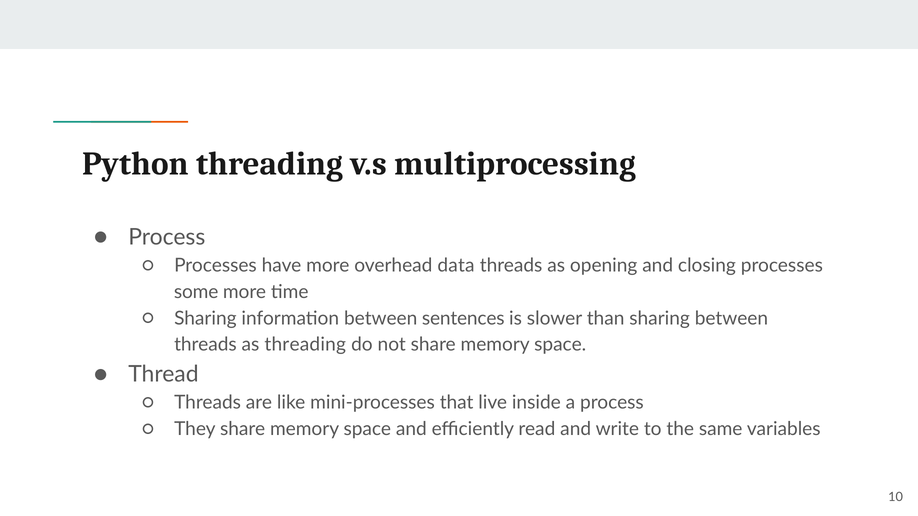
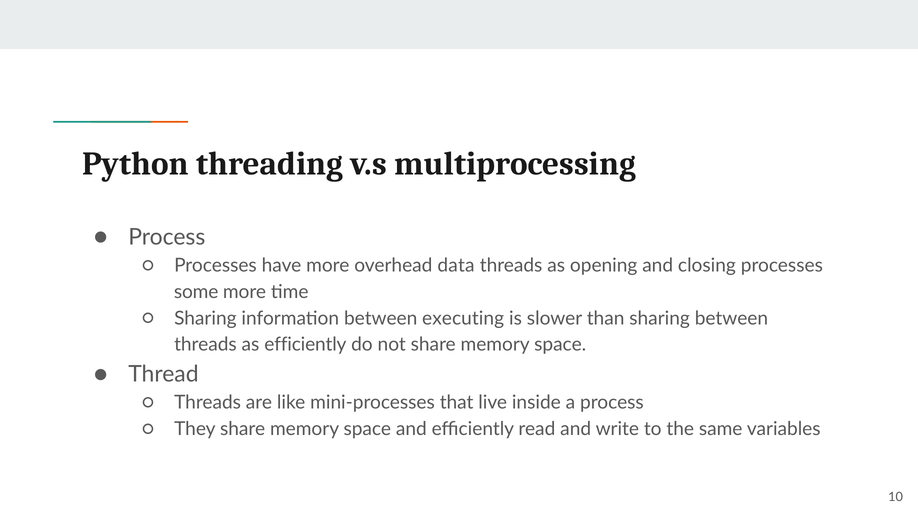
sentences: sentences -> executing (463, 319)
as threading: threading -> efficiently (305, 345)
